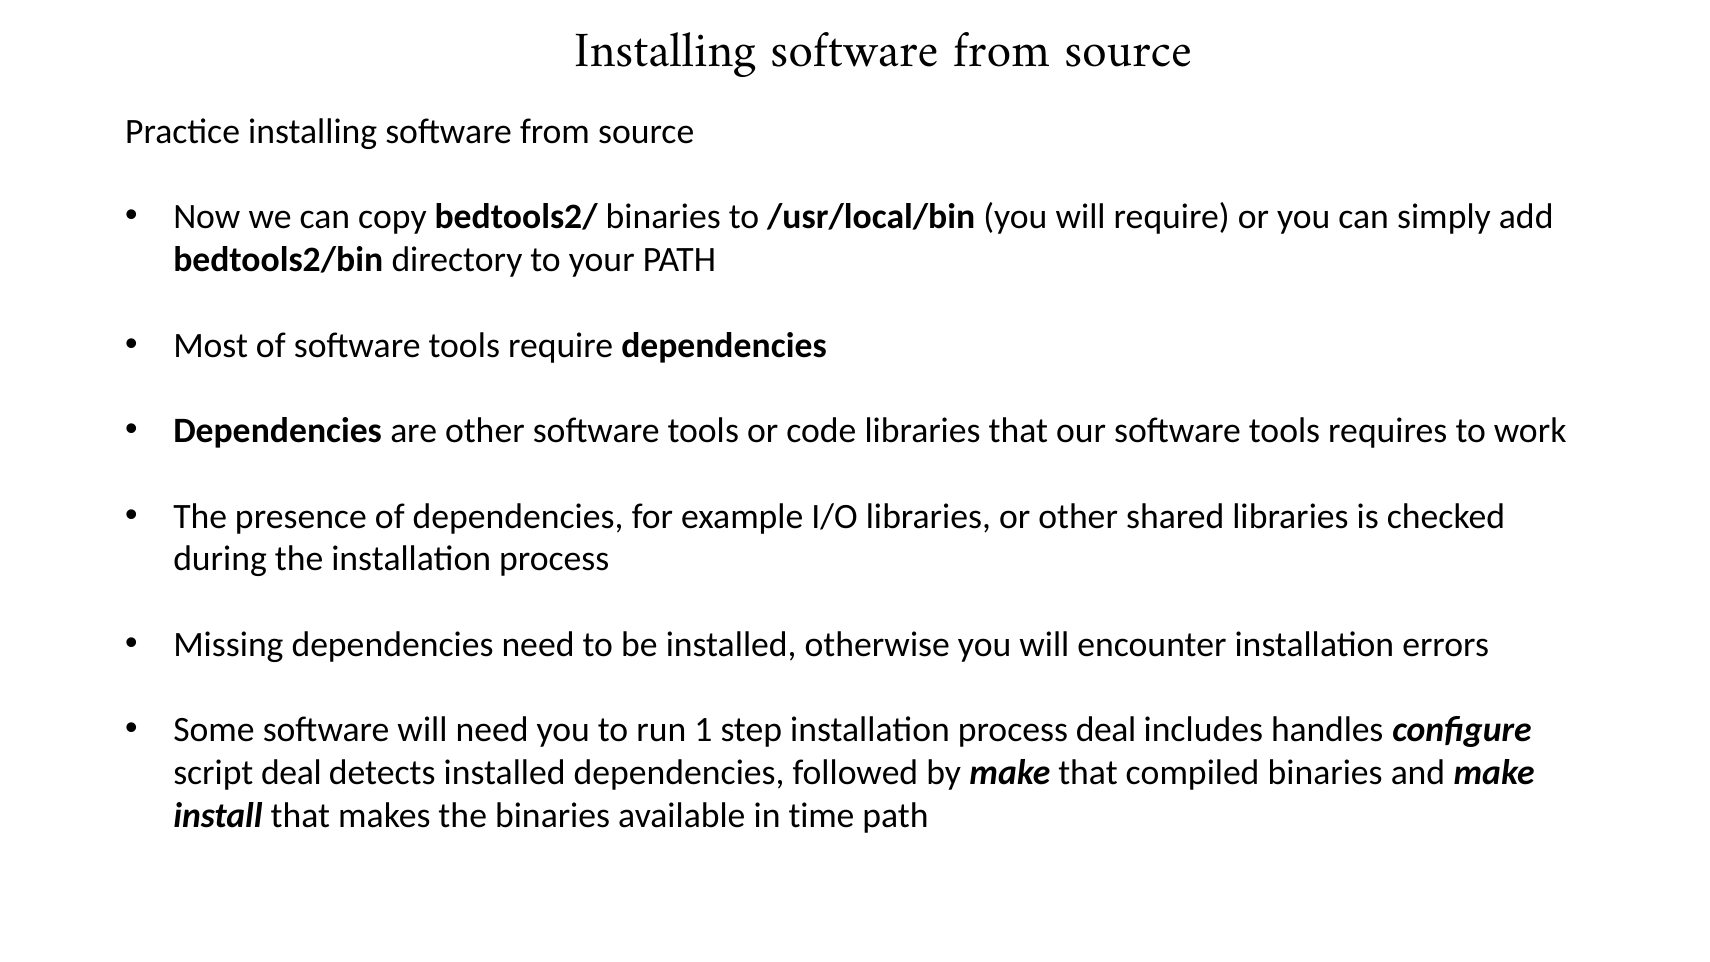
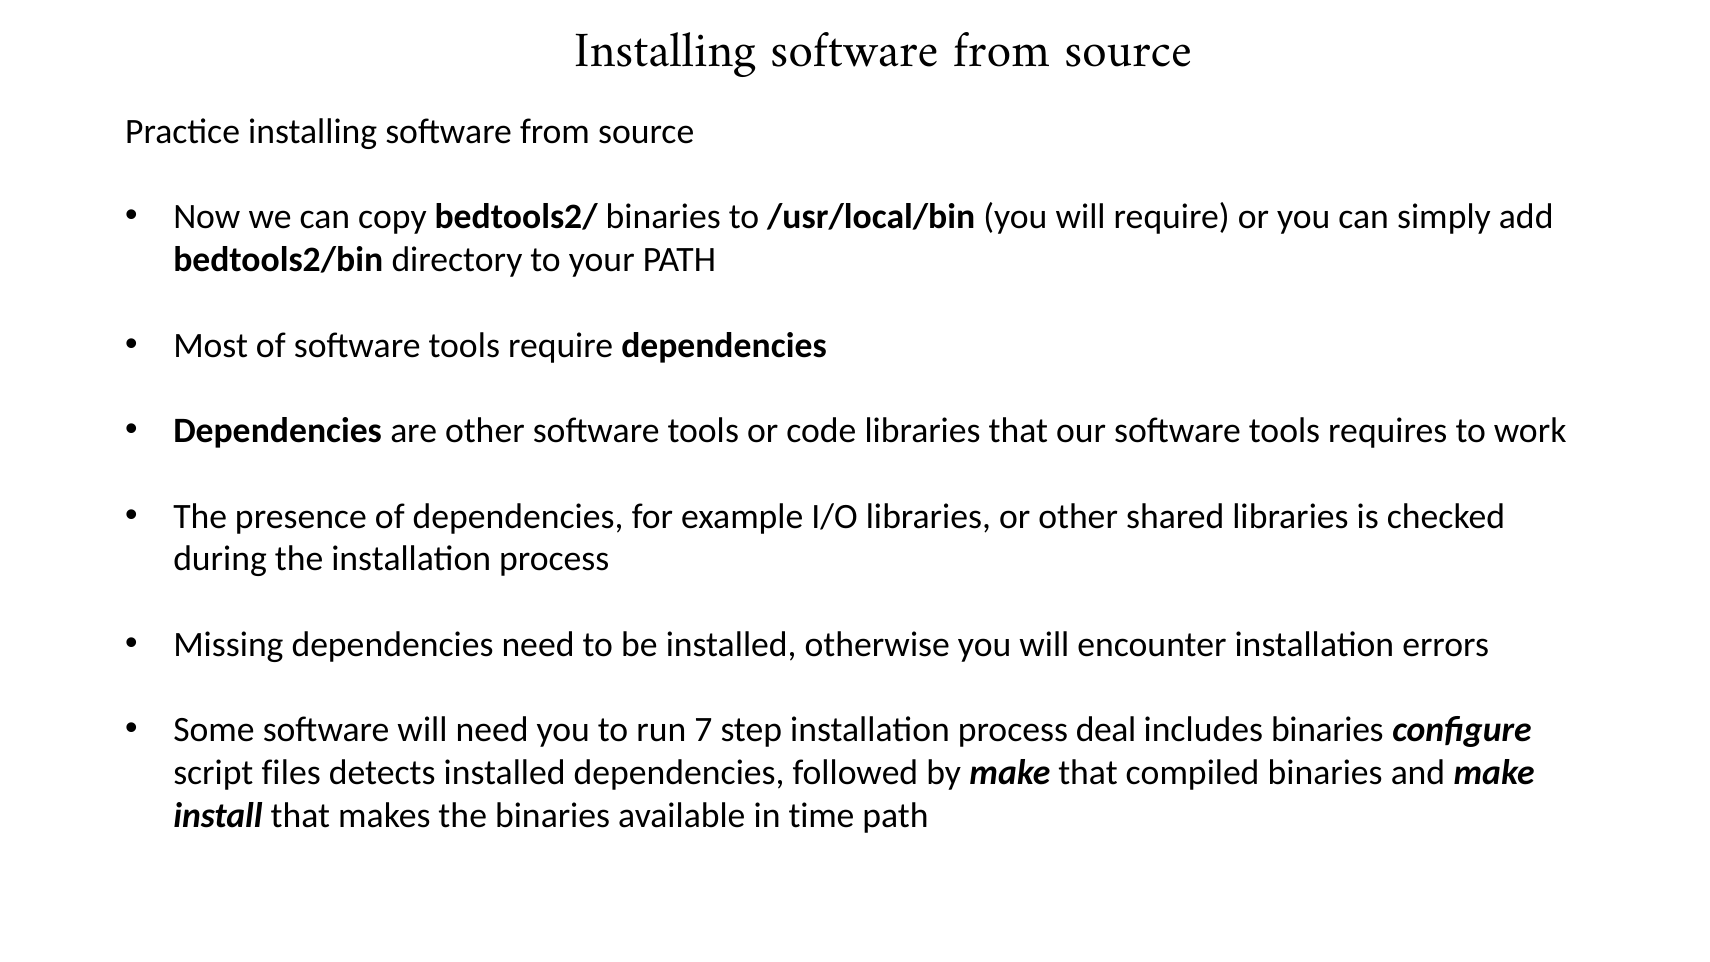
1: 1 -> 7 (703, 730)
includes handles: handles -> binaries (1327, 730)
script deal: deal -> files (291, 773)
